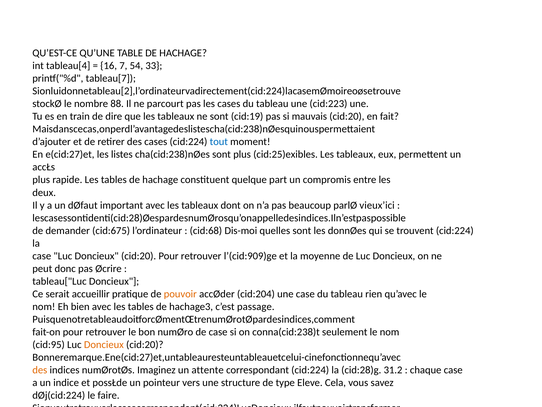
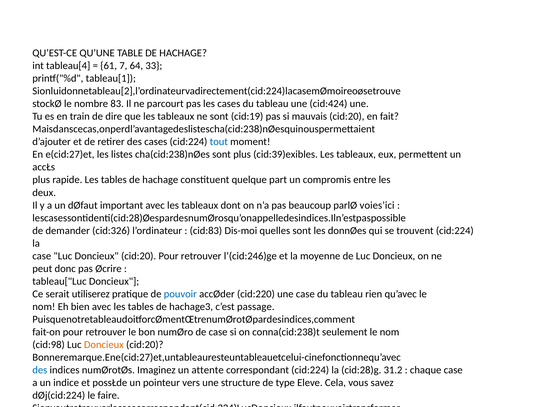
16: 16 -> 61 (109, 66)
54: 54 -> 64 (136, 66)
tableau[7: tableau[7 -> tableau[1 (111, 78)
88: 88 -> 83 (117, 104)
cid:223: cid:223 -> cid:424 (328, 104)
cid:25)exibles: cid:25)exibles -> cid:39)exibles (286, 154)
vieux’ici: vieux’ici -> voies’ici (377, 205)
cid:675: cid:675 -> cid:326 (111, 230)
cid:68: cid:68 -> cid:83 (206, 230)
l’(cid:909)ge: l’(cid:909)ge -> l’(cid:246)ge (250, 256)
accueillir: accueillir -> utiliserez (91, 294)
pouvoir colour: orange -> blue (180, 294)
cid:204: cid:204 -> cid:220 (256, 294)
cid:95: cid:95 -> cid:98 (49, 344)
des colour: orange -> blue (40, 369)
